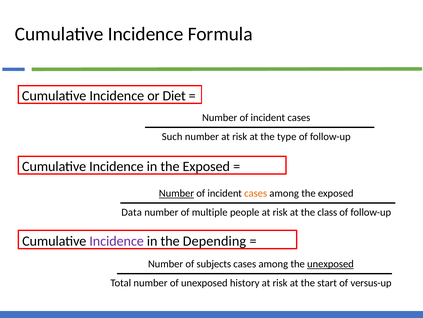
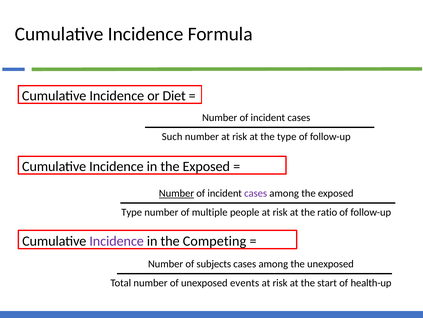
cases colour: orange -> purple (256, 193)
Data: Data -> Type (132, 212)
class: class -> ratio (327, 212)
Depending: Depending -> Competing (214, 240)
unexposed underline: present -> none (330, 263)
history: history -> events (245, 282)
versus-up: versus-up -> health-up (371, 282)
